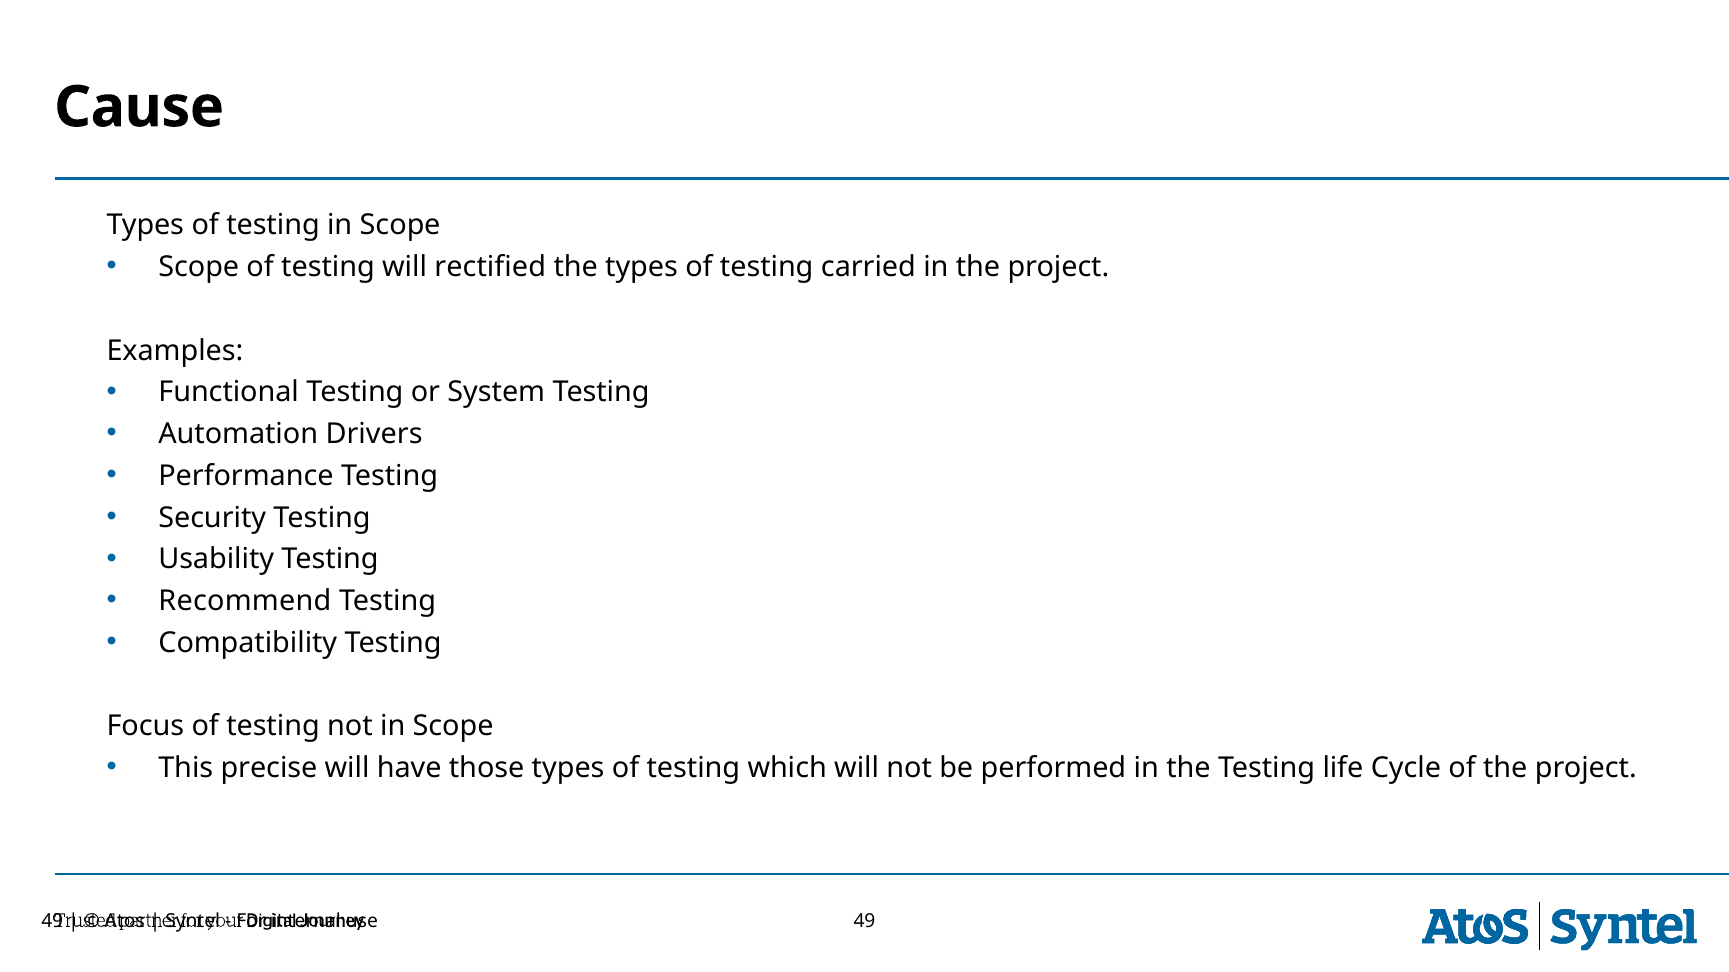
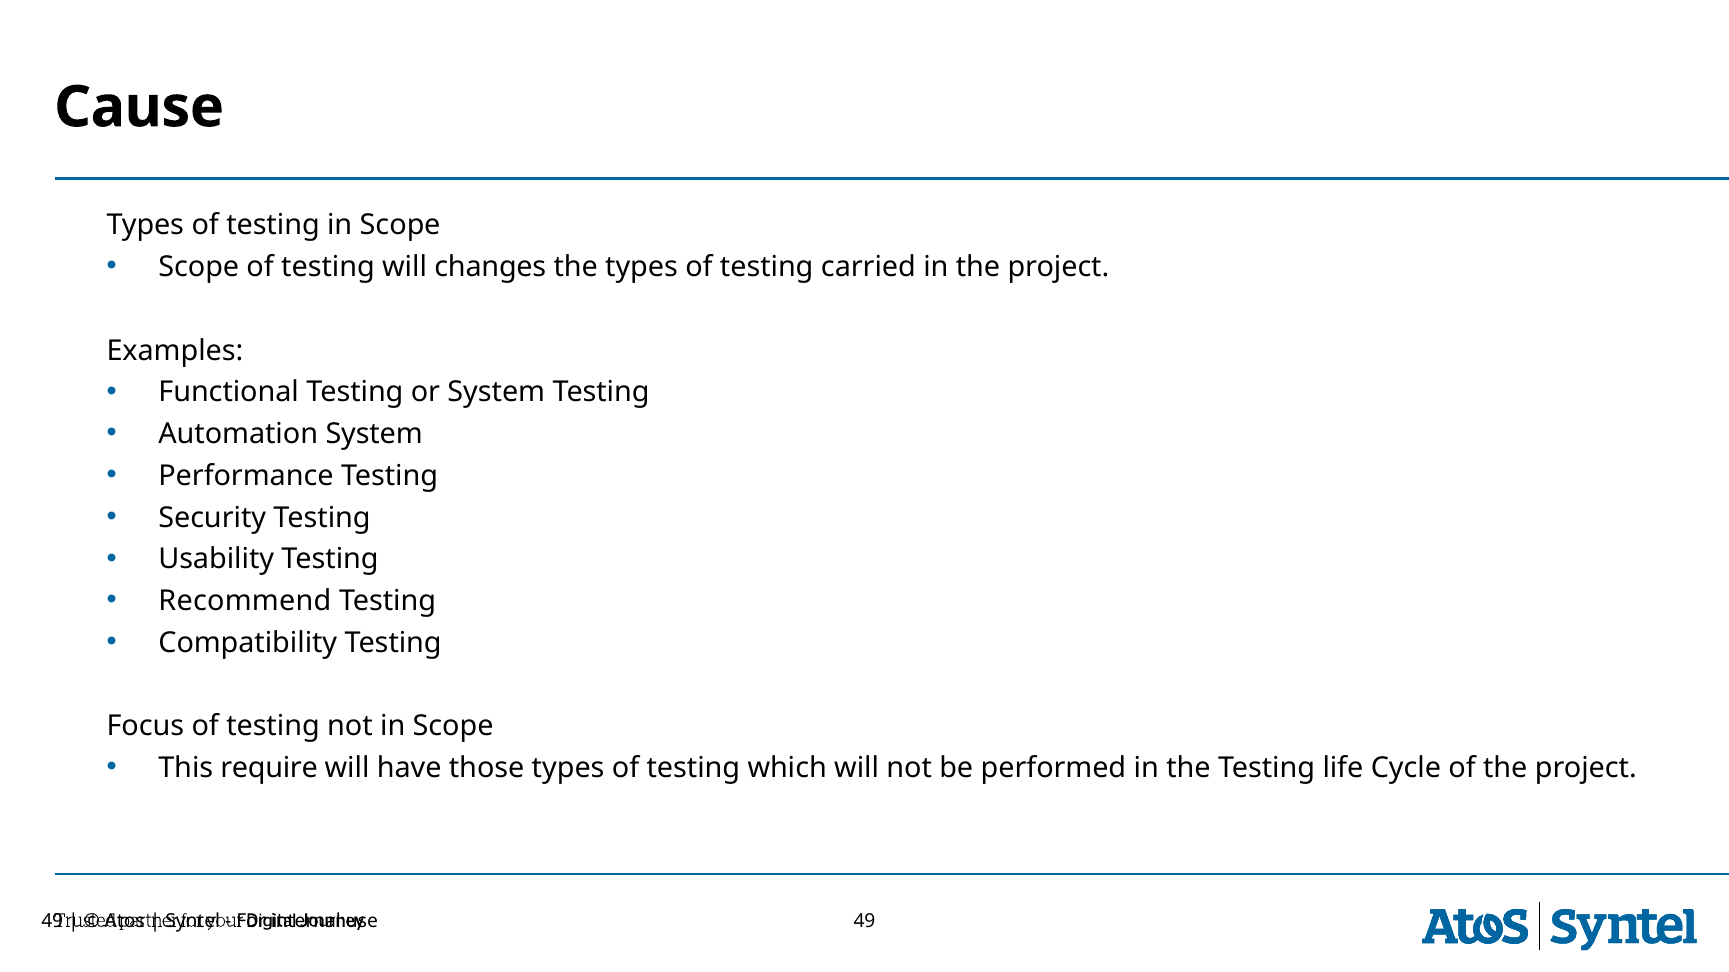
rectified: rectified -> changes (490, 267)
Automation Drivers: Drivers -> System (374, 434)
precise: precise -> require (269, 768)
